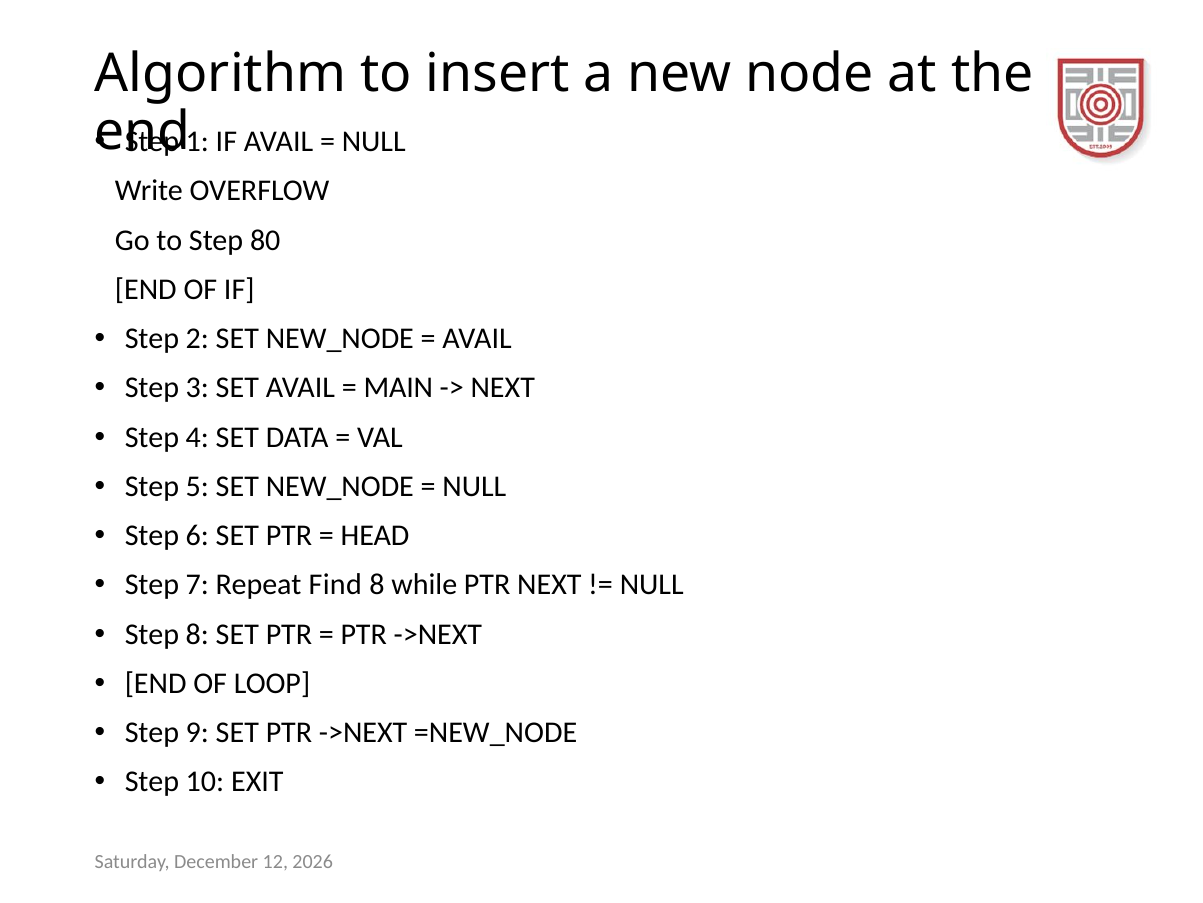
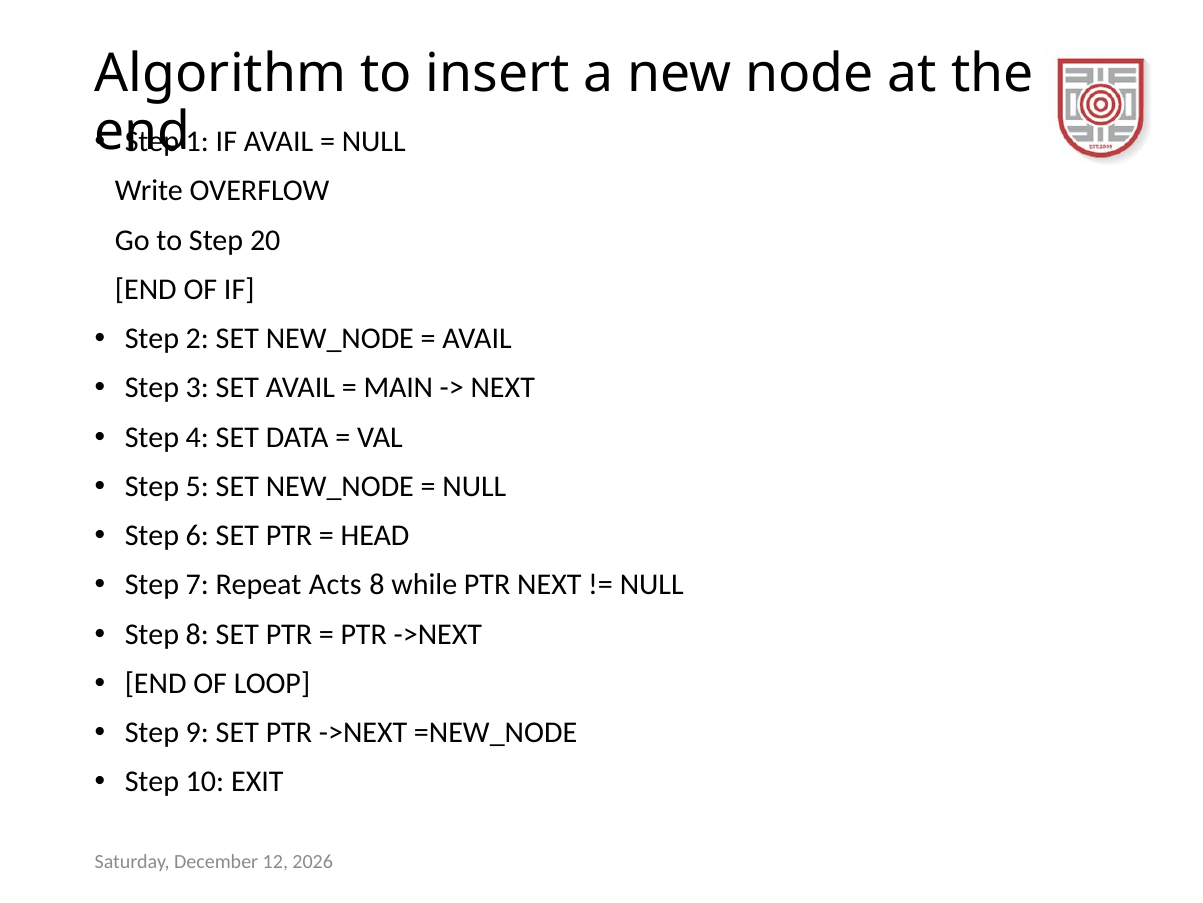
80: 80 -> 20 (265, 240)
Find: Find -> Acts (335, 585)
